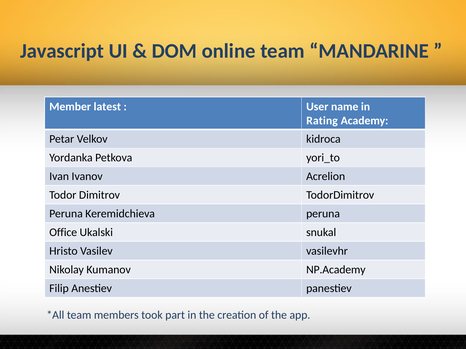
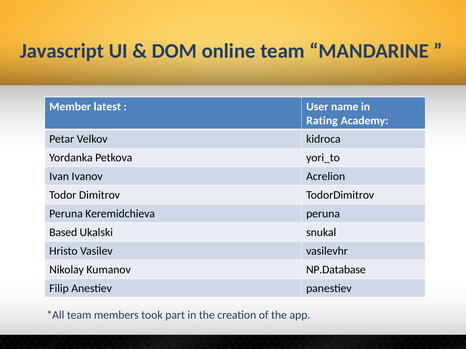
Office: Office -> Based (63, 233)
NP.Academy: NP.Academy -> NP.Database (336, 270)
